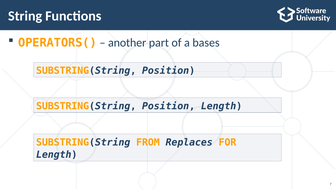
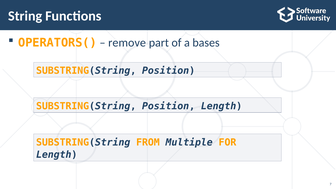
another: another -> remove (127, 43)
Replaces: Replaces -> Multiple (189, 142)
